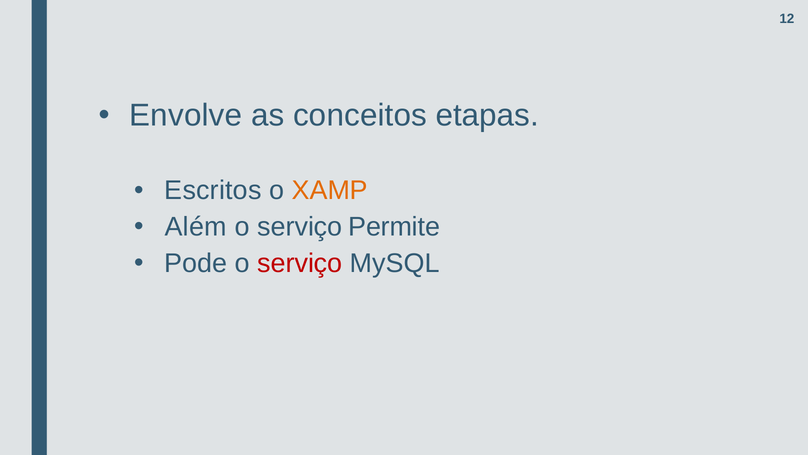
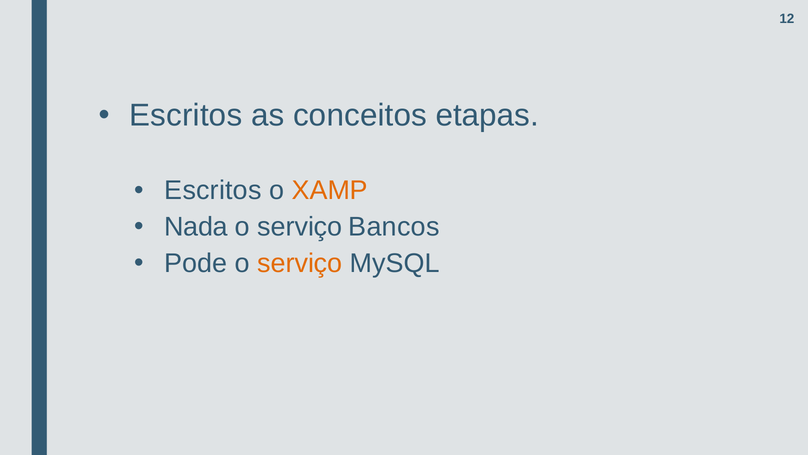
Envolve: Envolve -> Escritos (186, 115)
Além: Além -> Nada (196, 227)
Permite: Permite -> Bancos (394, 227)
serviço colour: red -> orange (300, 263)
